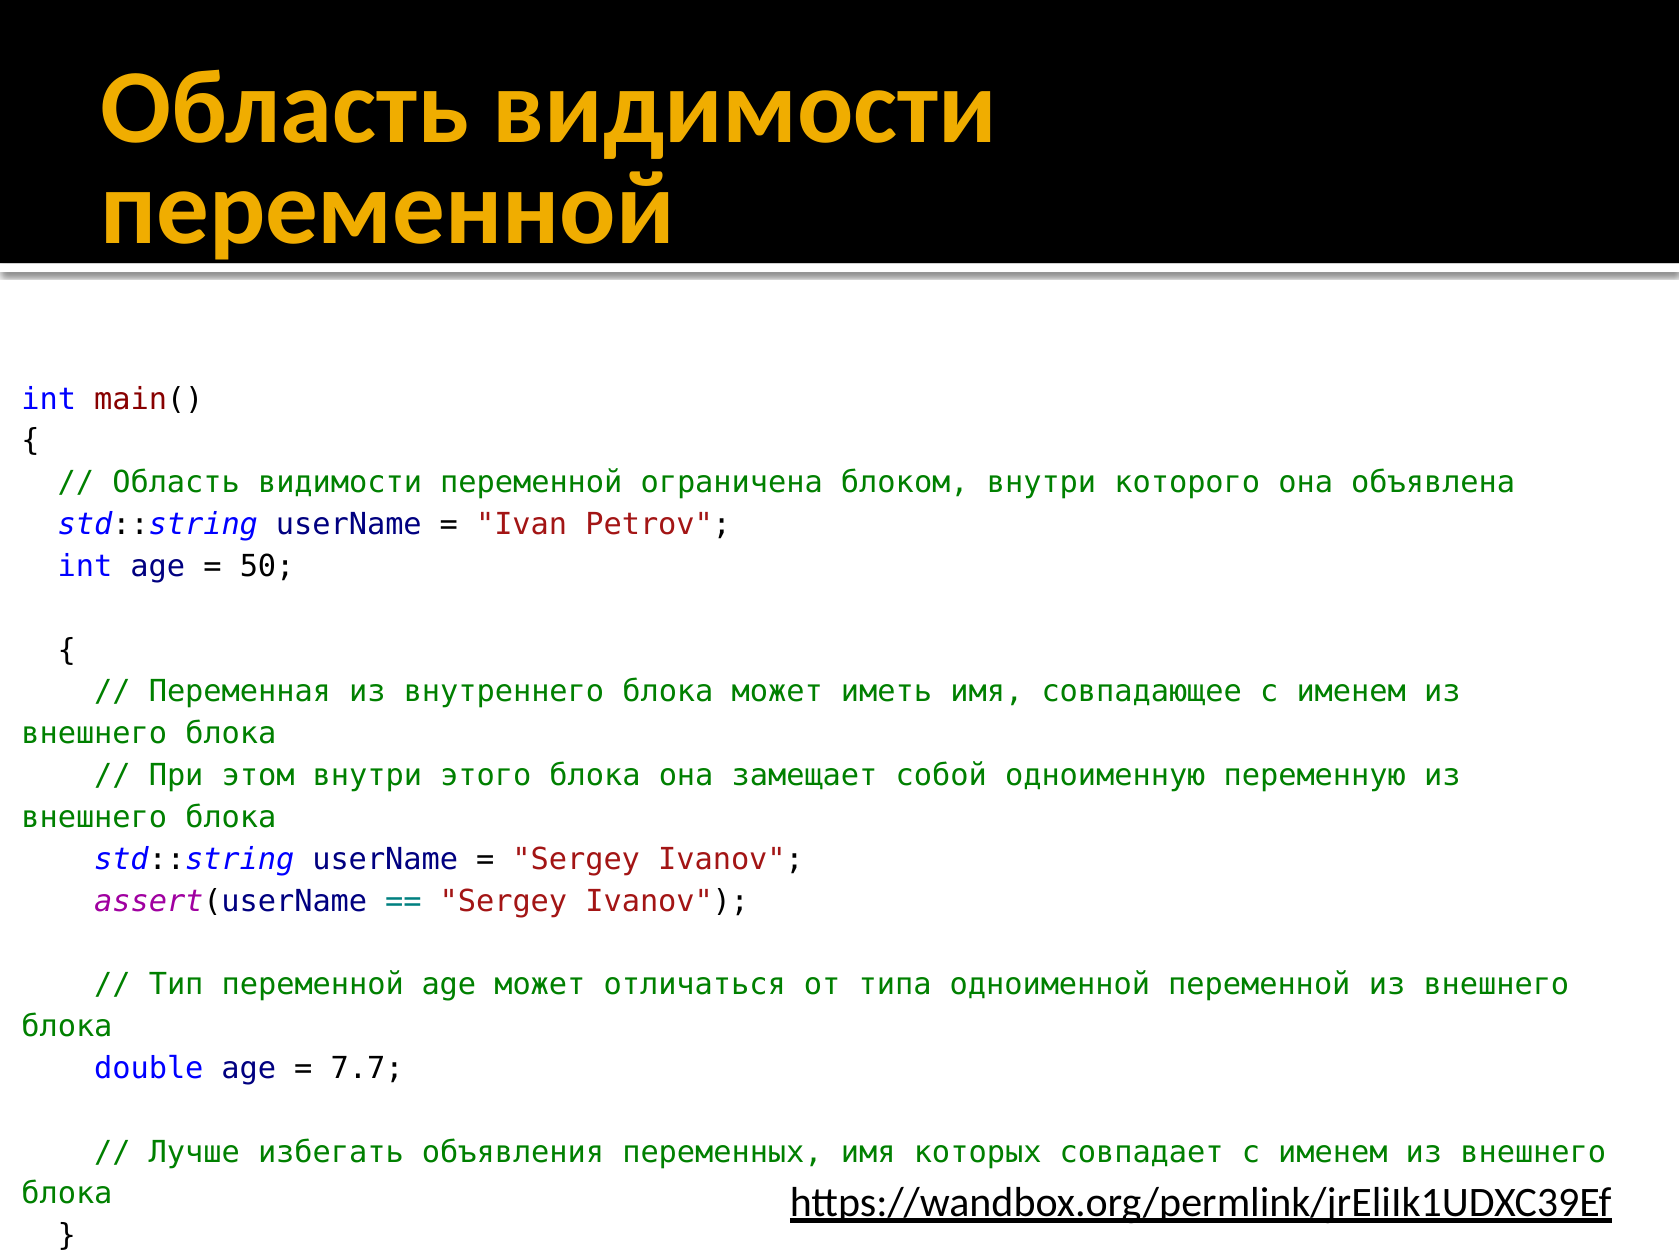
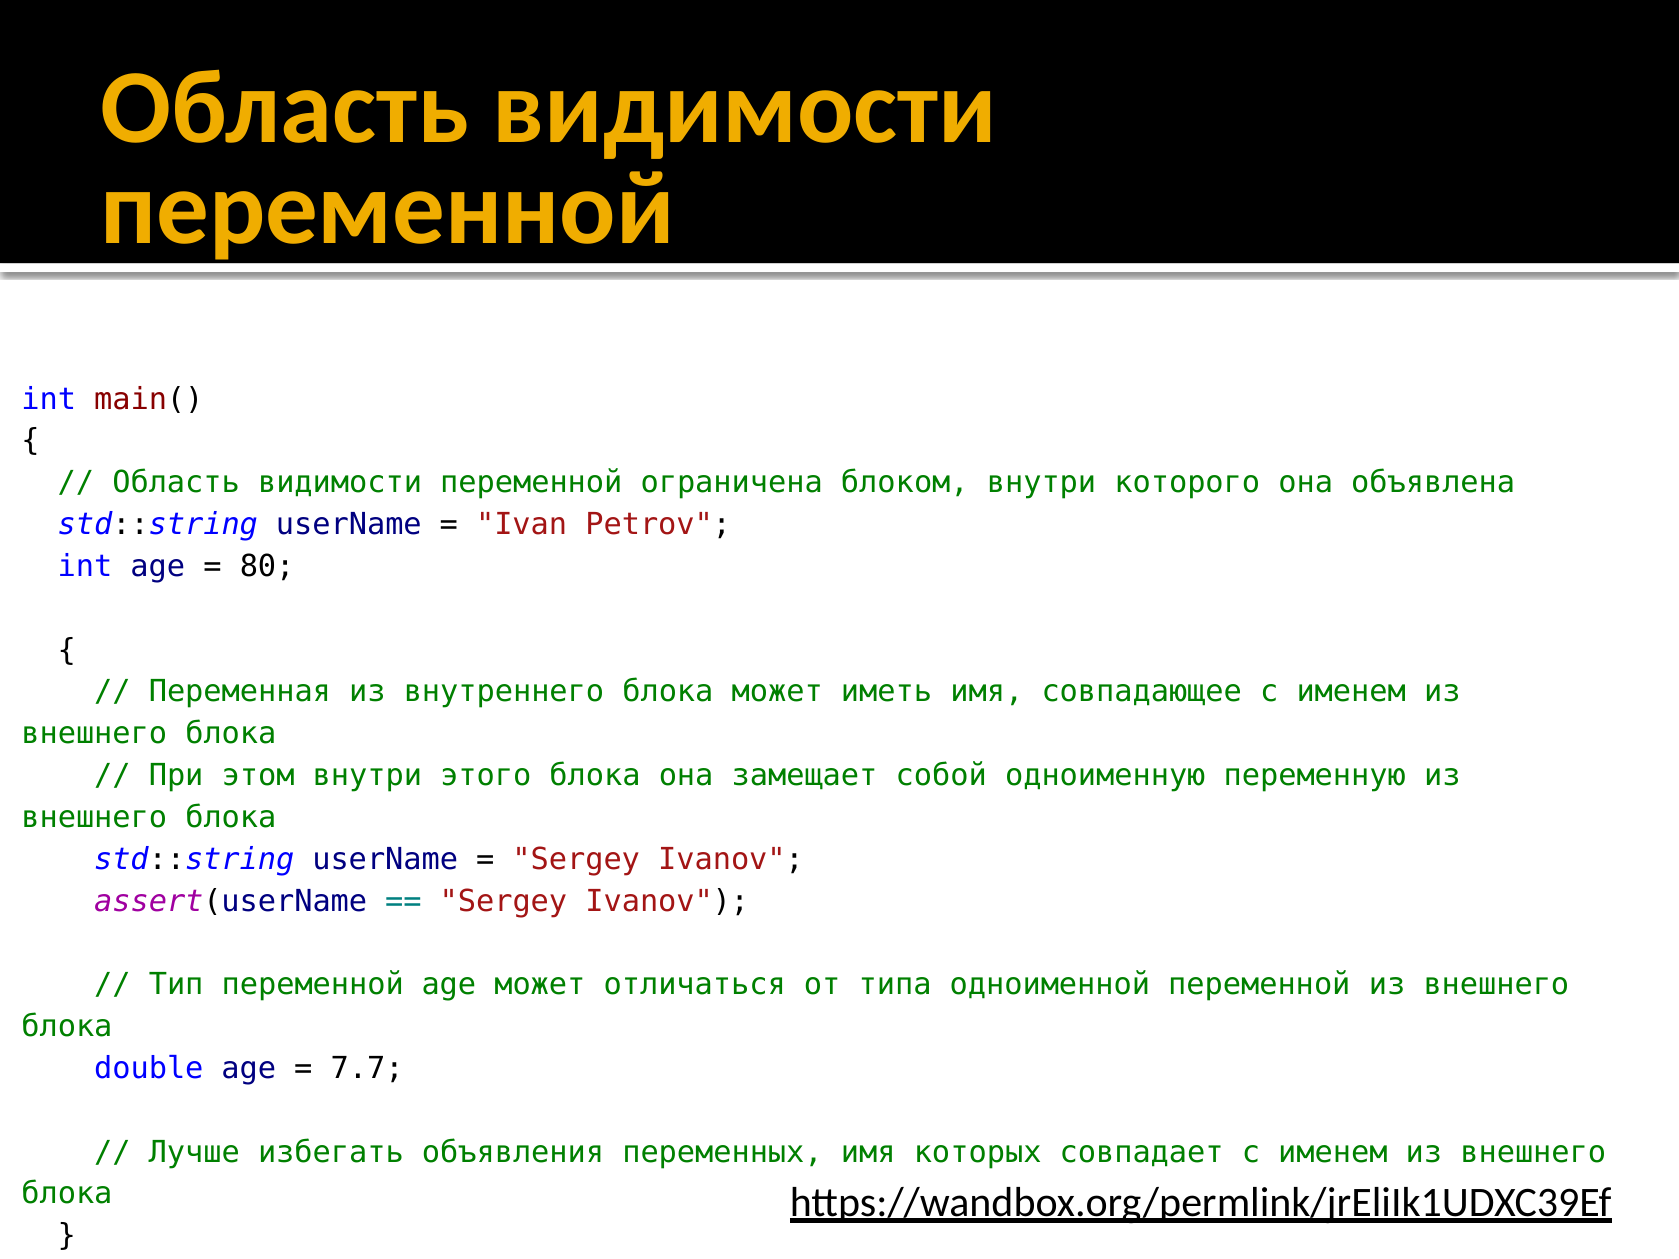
50: 50 -> 80 (267, 567)
